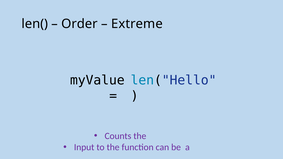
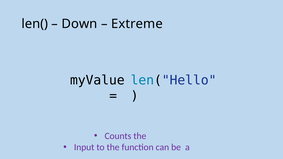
Order: Order -> Down (79, 24)
